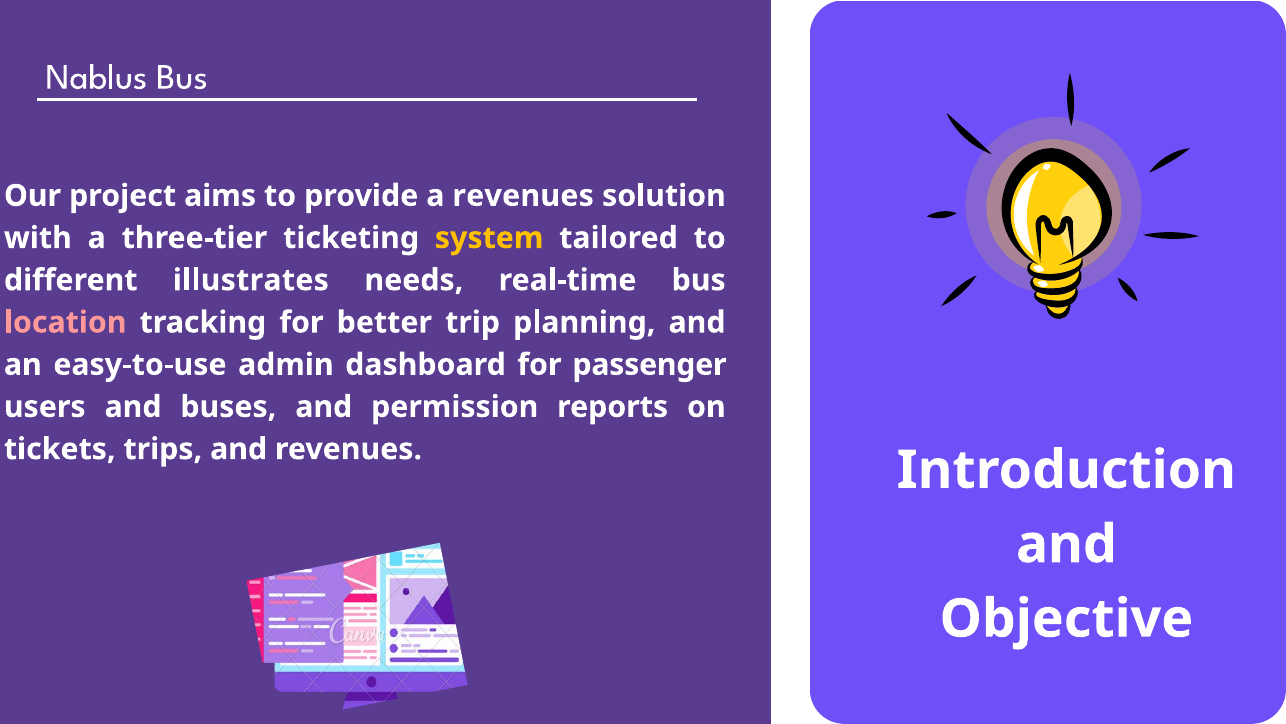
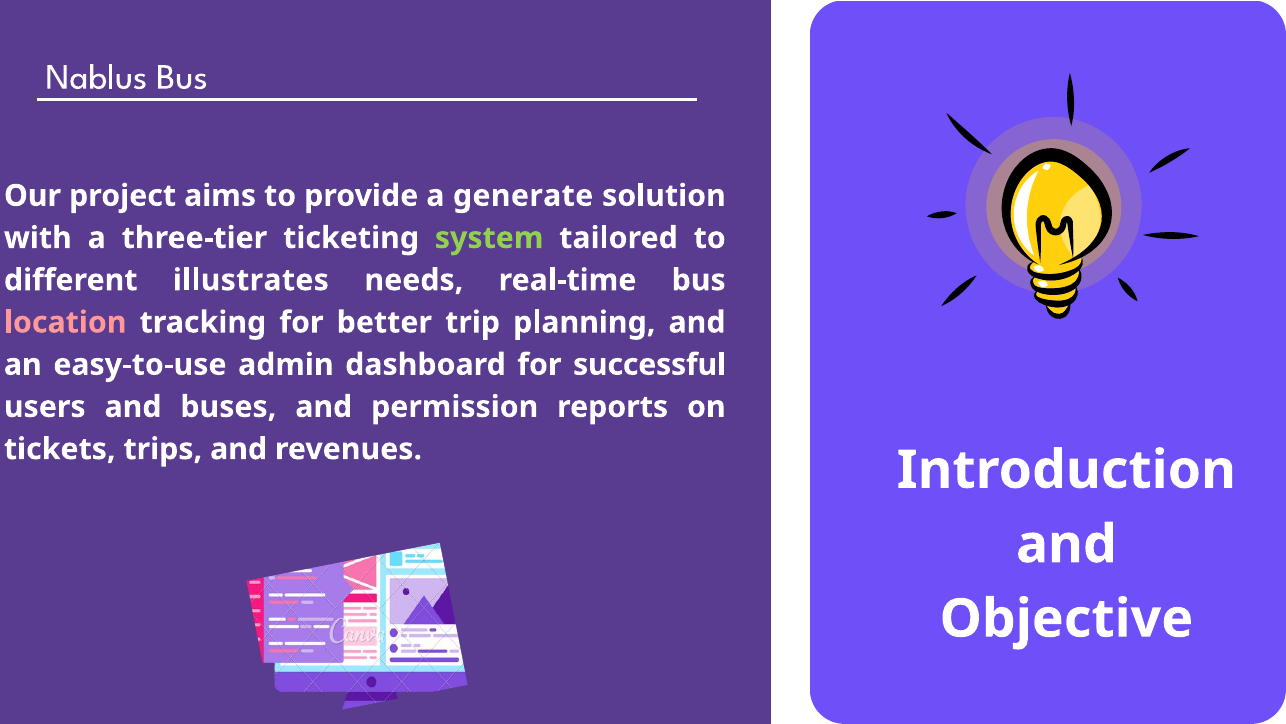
a revenues: revenues -> generate (523, 196)
system colour: yellow -> light green (489, 238)
passenger: passenger -> successful (649, 364)
